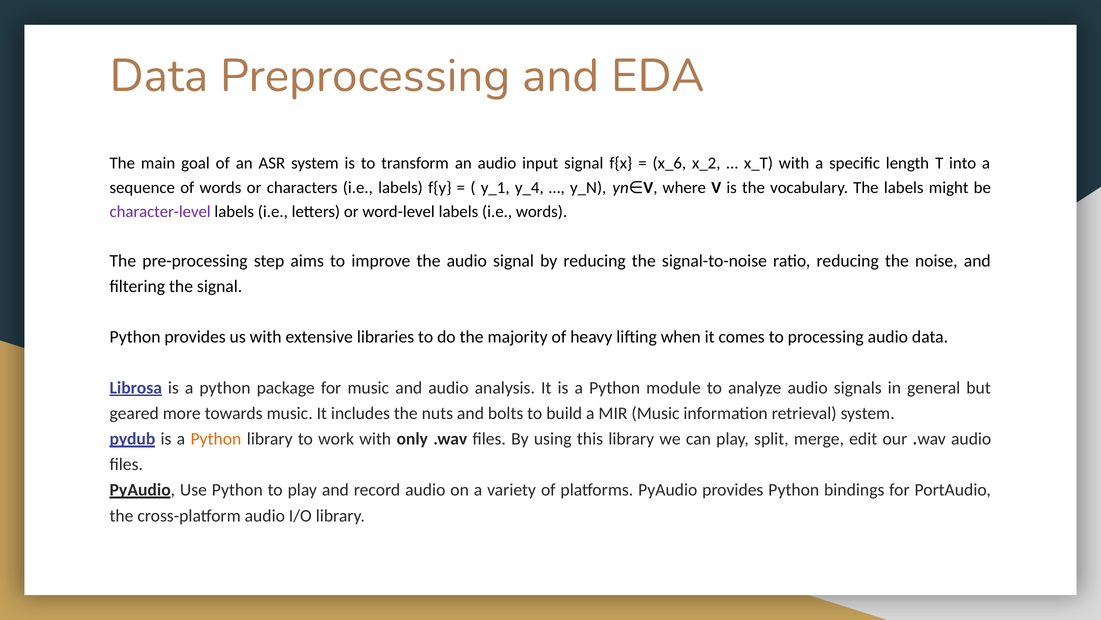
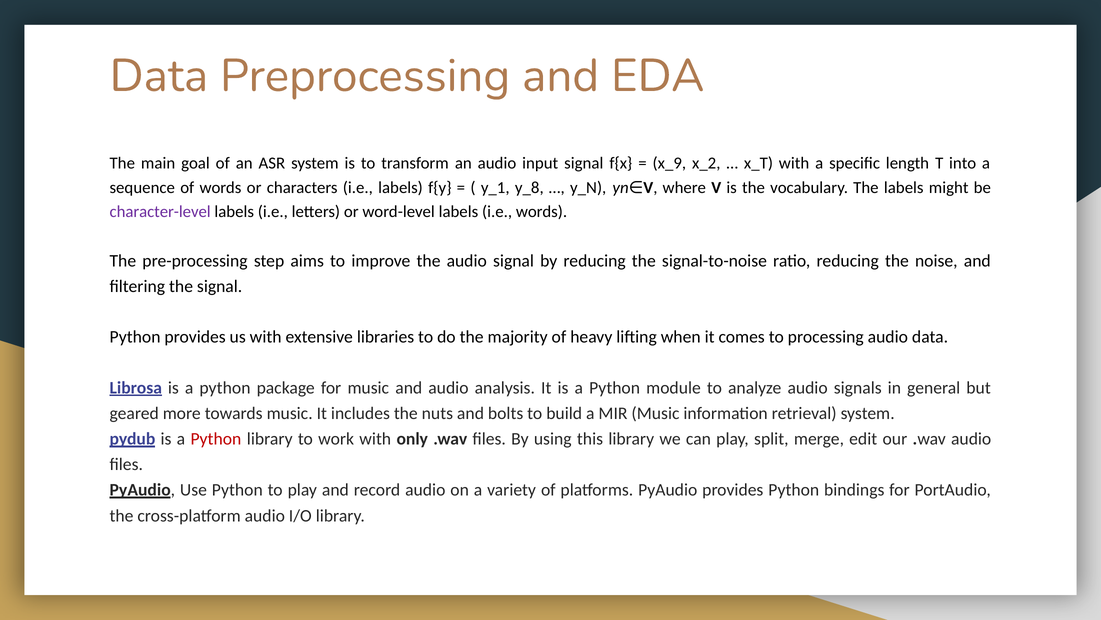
x_6: x_6 -> x_9 (669, 163)
y_4: y_4 -> y_8 (529, 187)
Python colour: orange -> red (216, 438)
